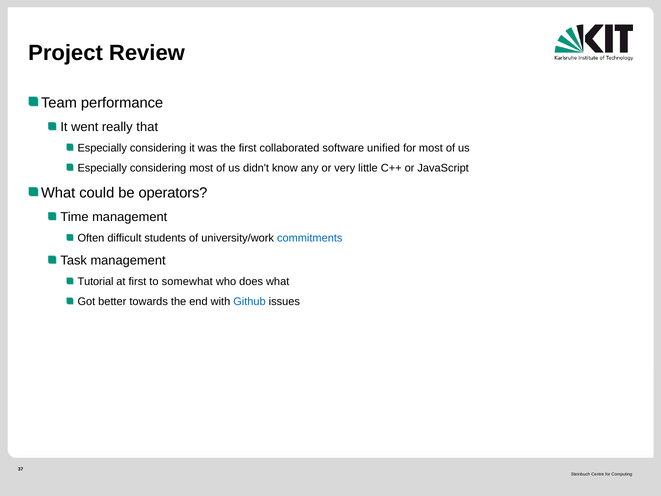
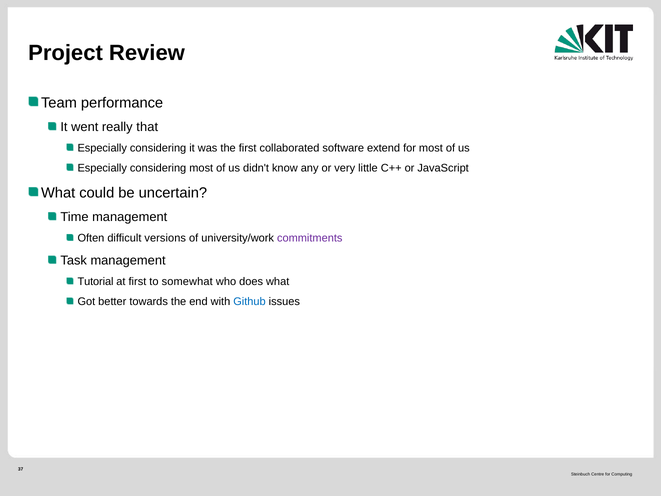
unified: unified -> extend (384, 148)
operators: operators -> uncertain (173, 193)
students: students -> versions (165, 238)
commitments colour: blue -> purple (310, 238)
